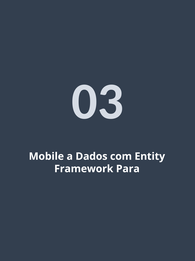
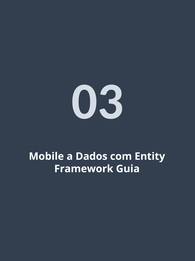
Para: Para -> Guia (128, 168)
